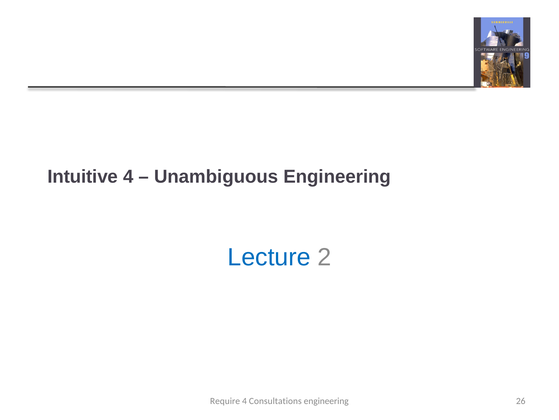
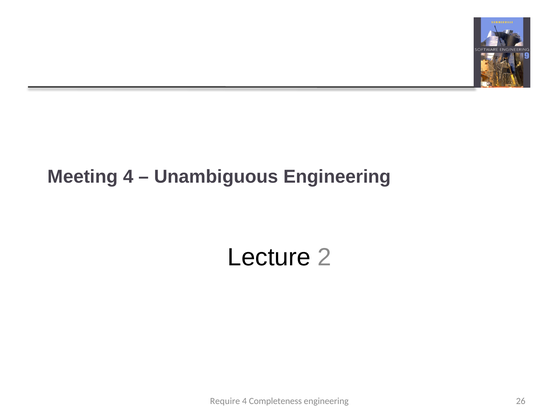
Intuitive: Intuitive -> Meeting (83, 176)
Lecture colour: blue -> black (269, 257)
Consultations: Consultations -> Completeness (275, 400)
